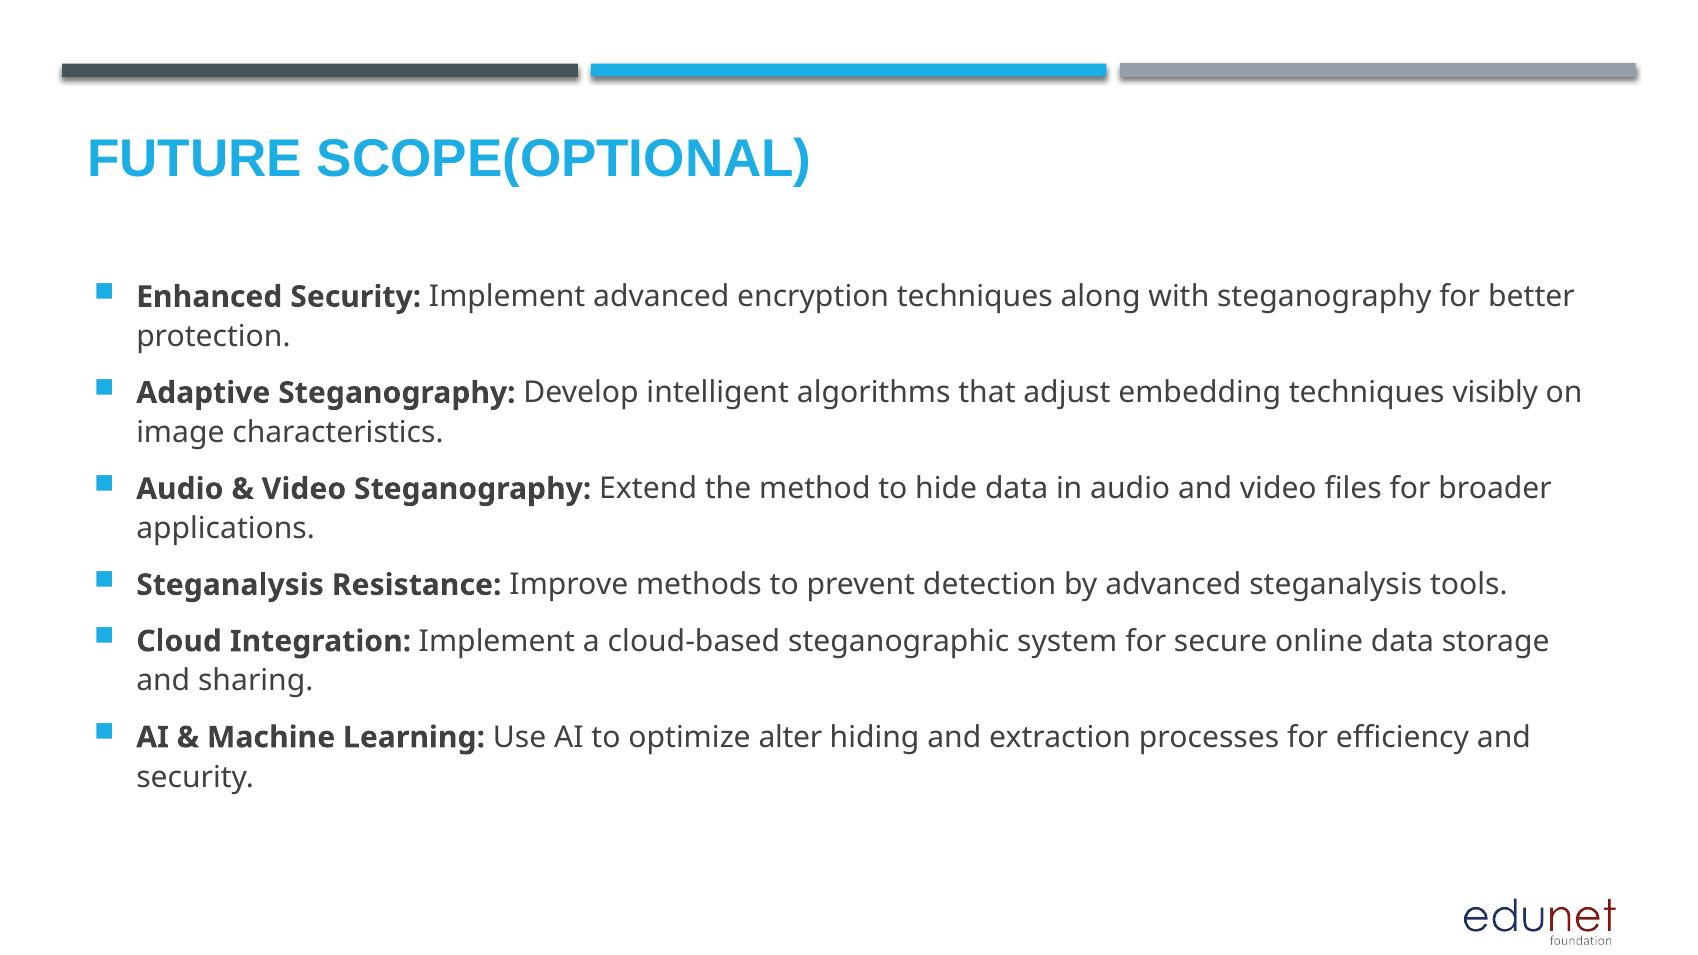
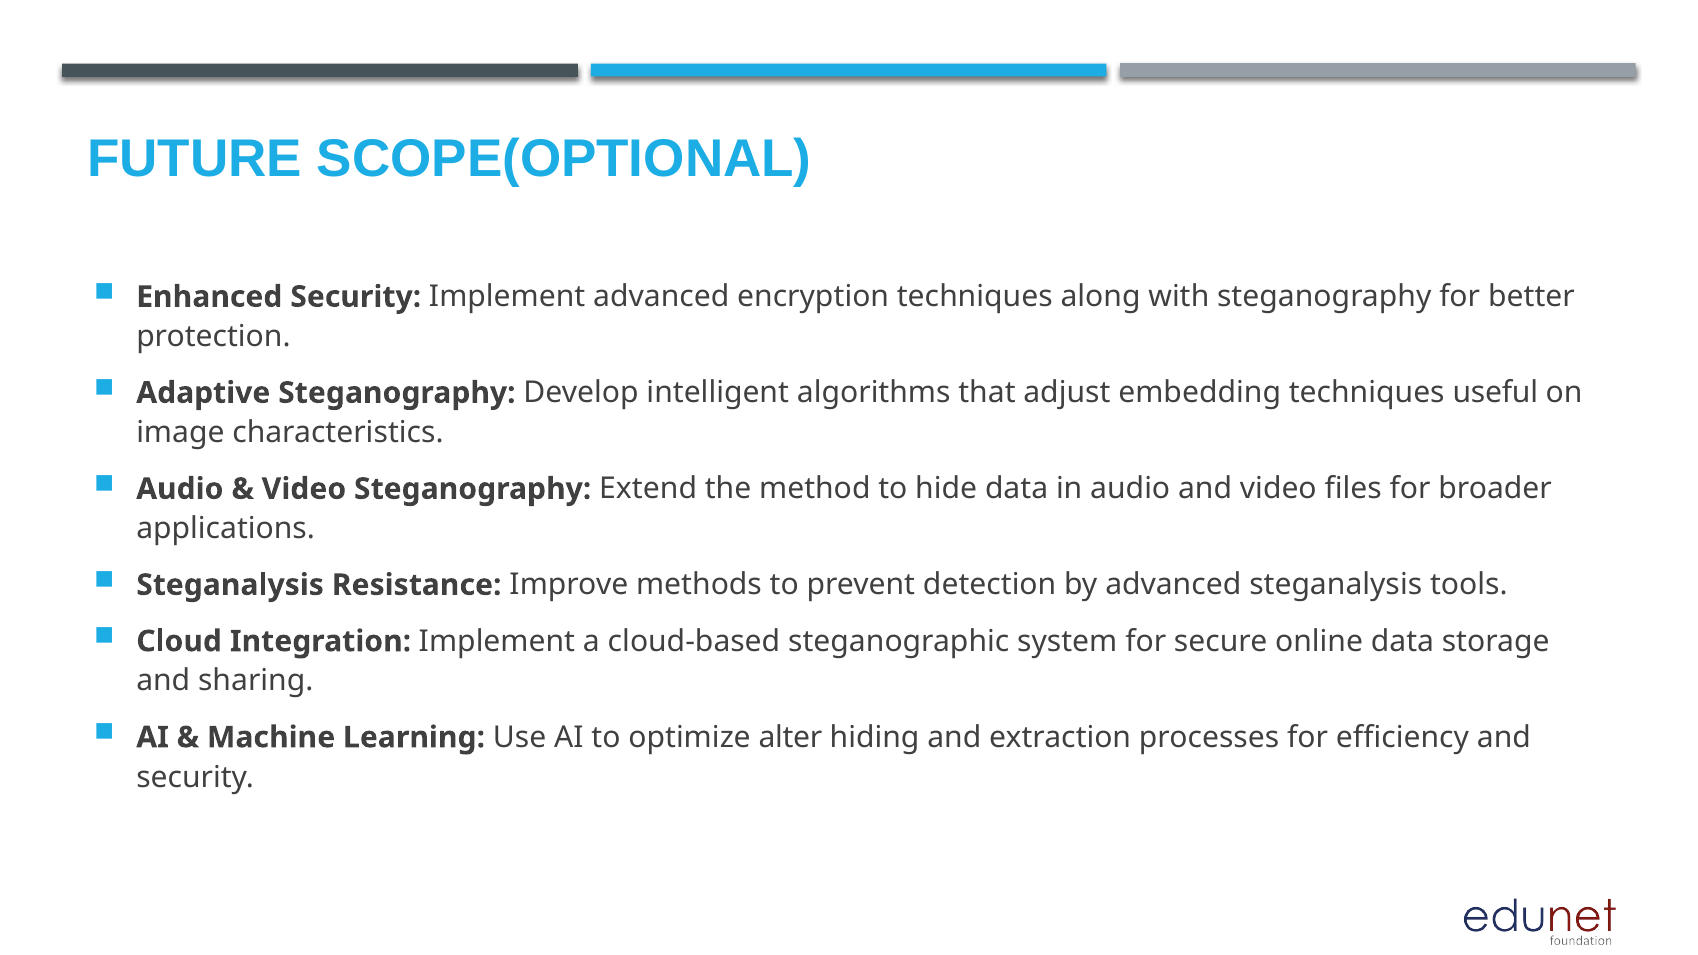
visibly: visibly -> useful (1495, 393)
